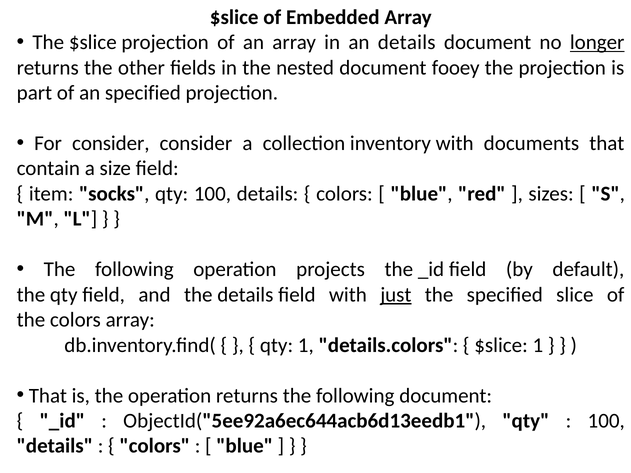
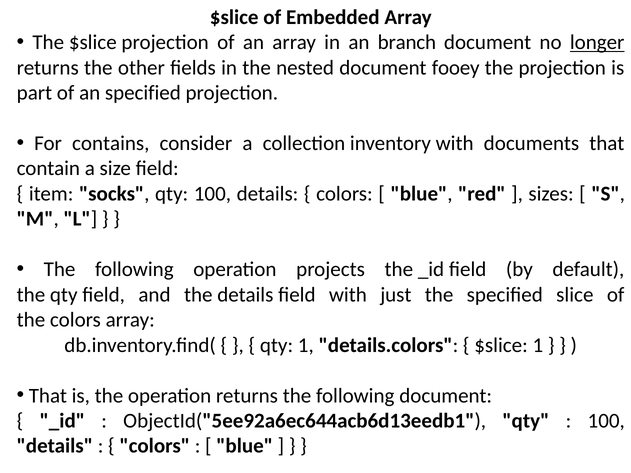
an details: details -> branch (407, 42)
For consider: consider -> contains (111, 143)
just underline: present -> none (396, 295)
